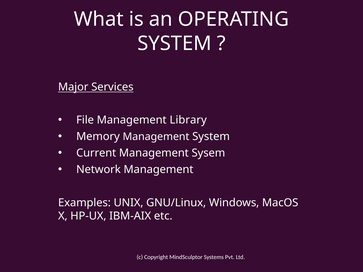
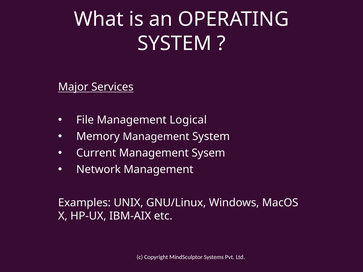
Library: Library -> Logical (188, 120)
